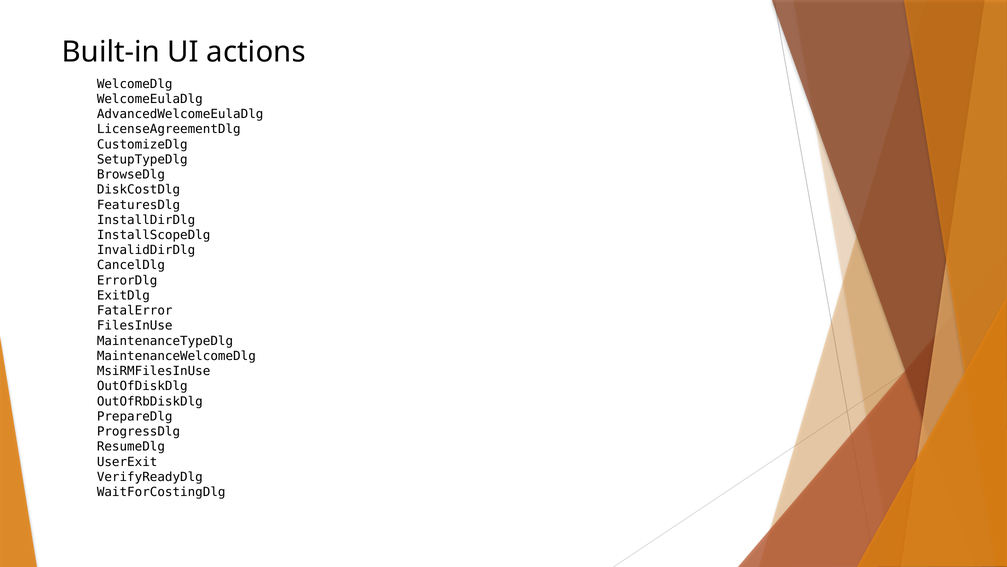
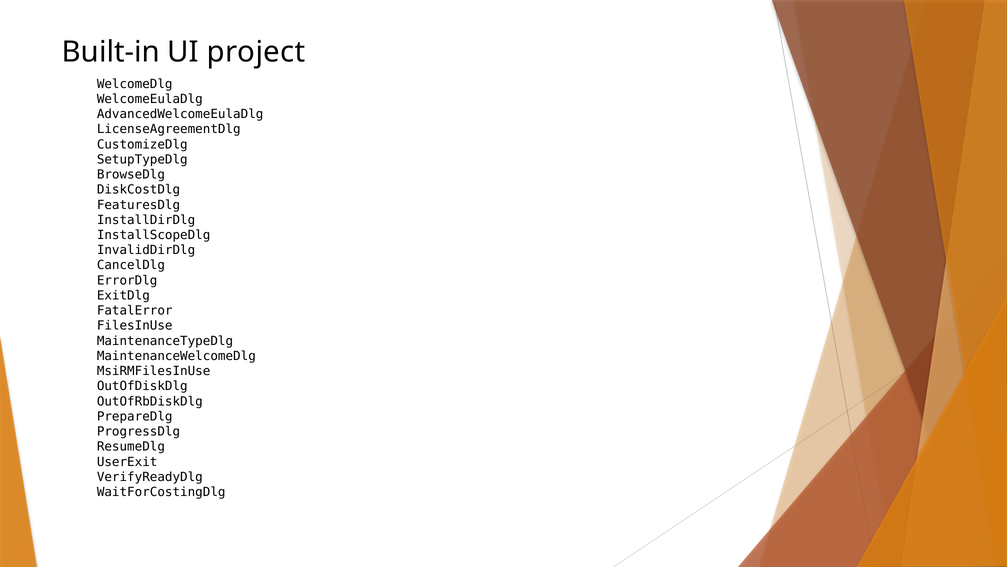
actions: actions -> project (256, 52)
